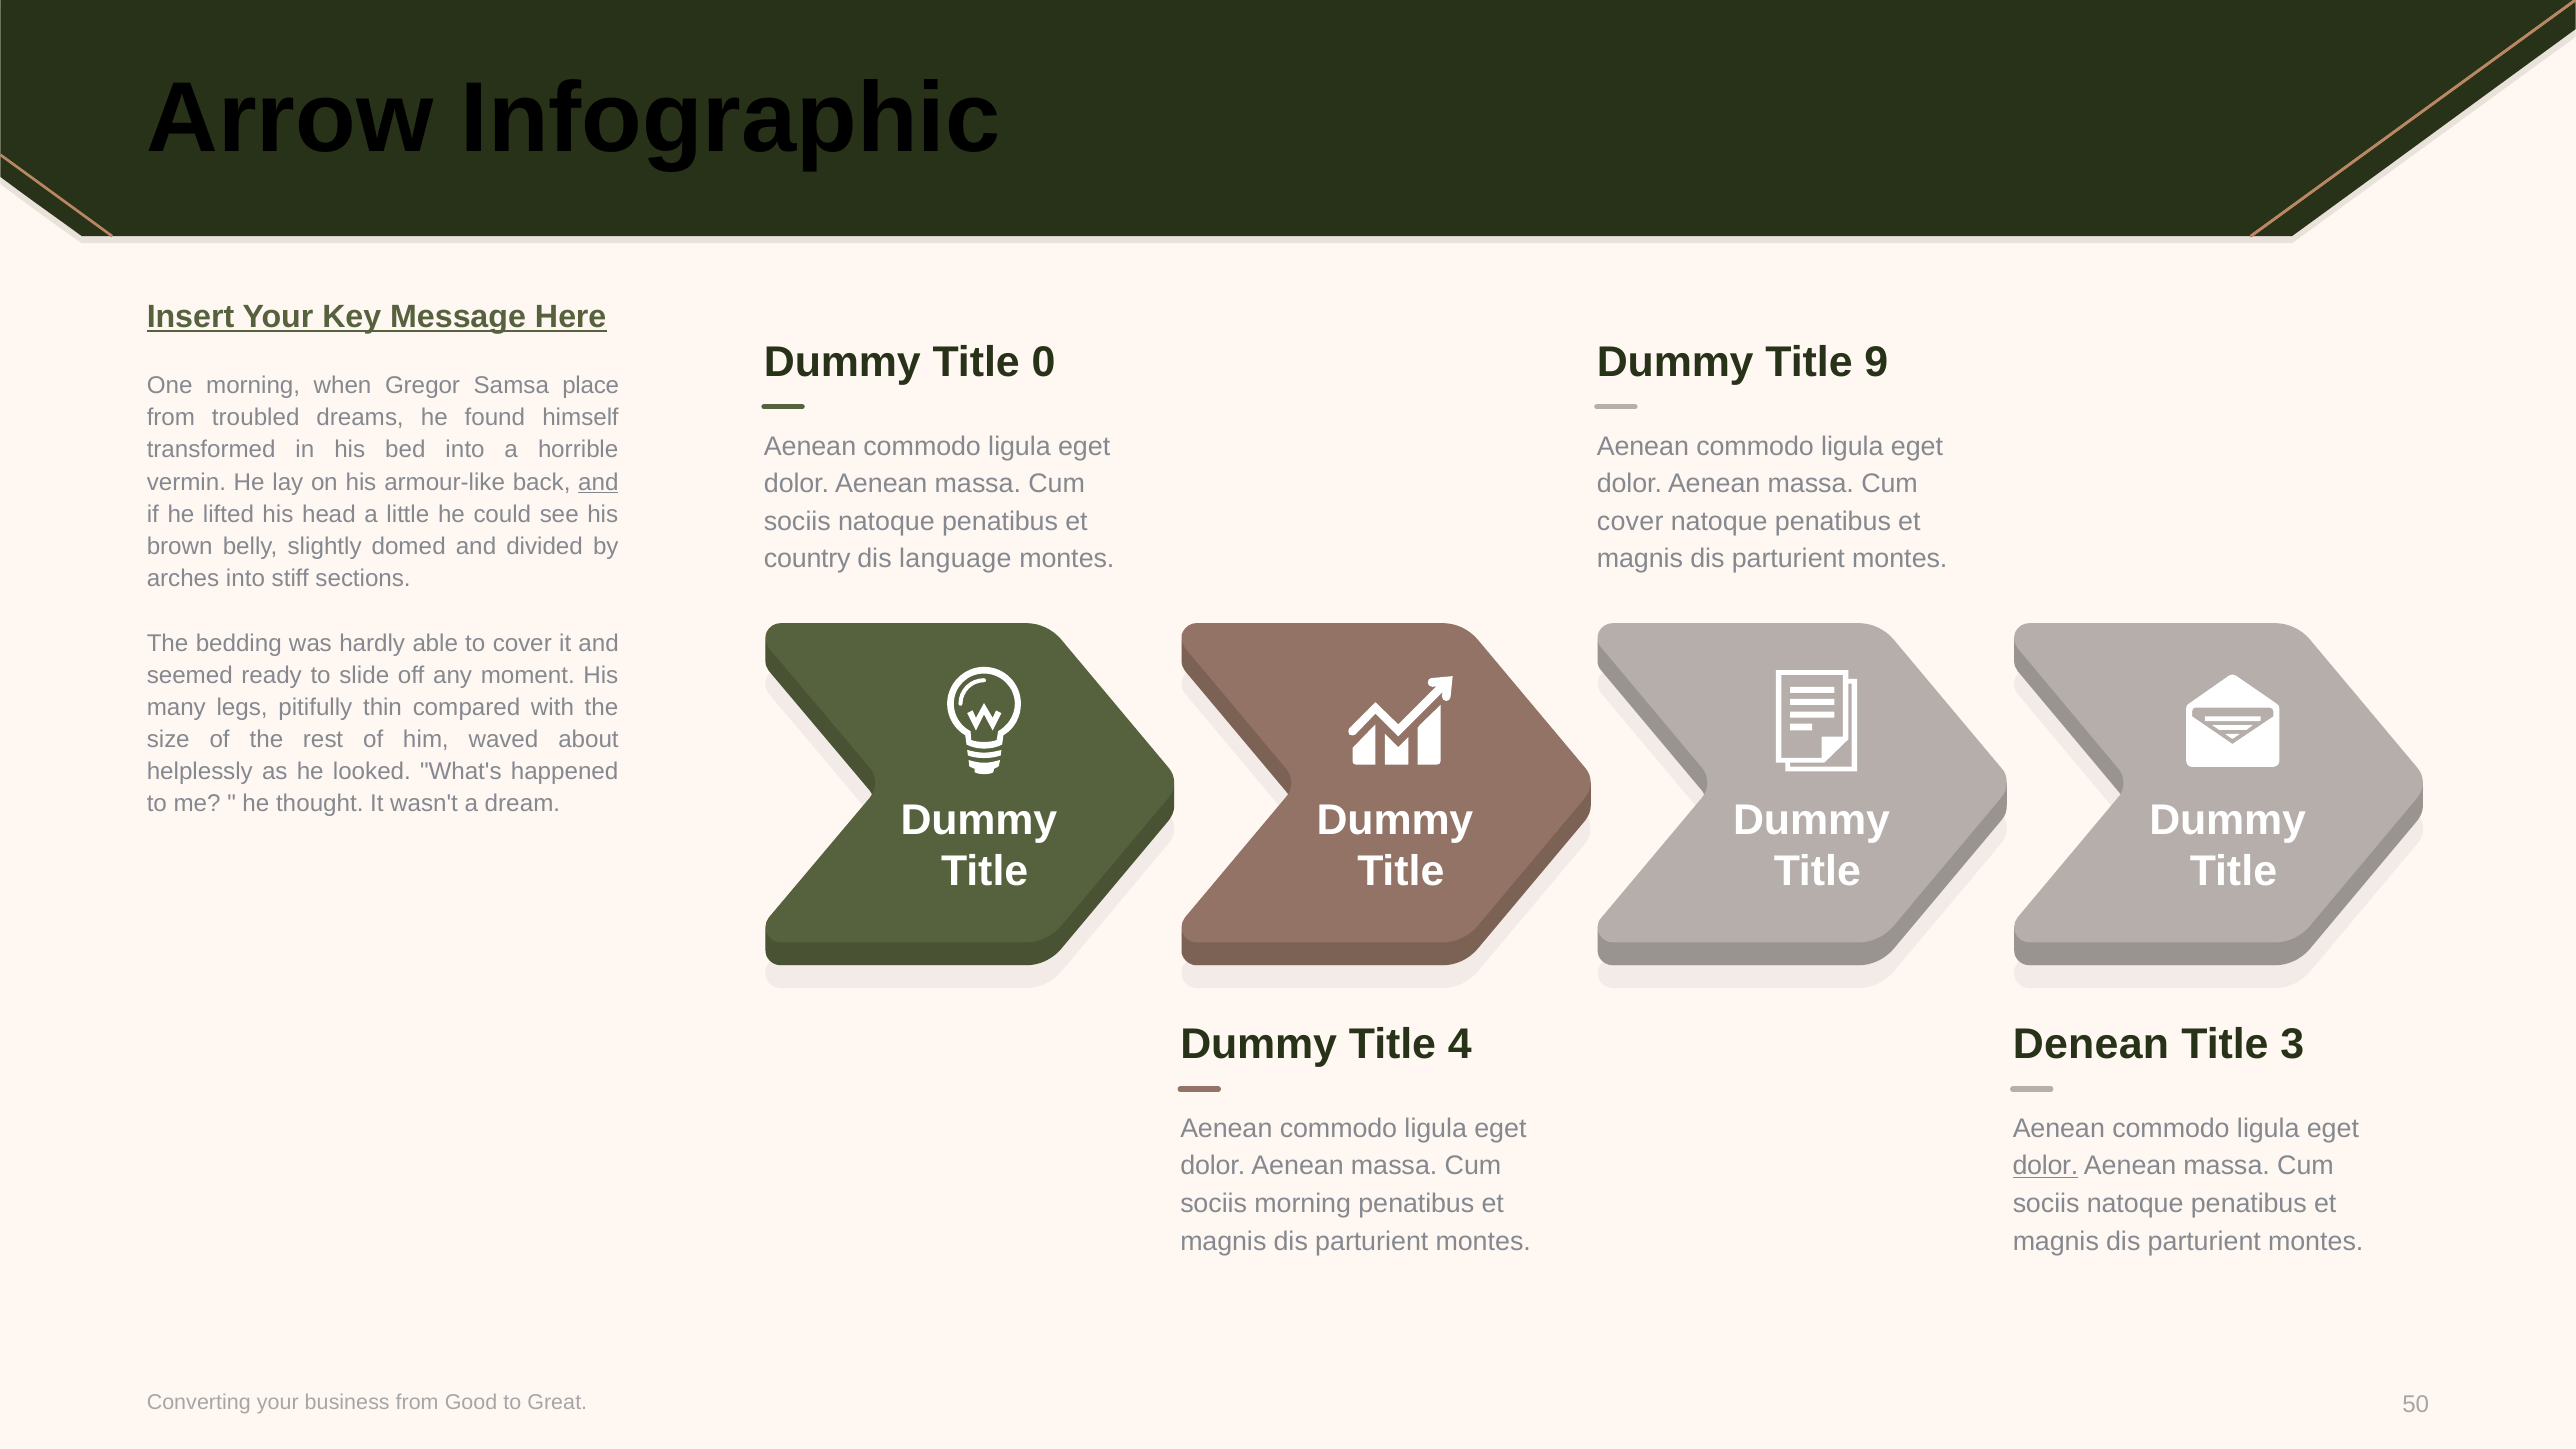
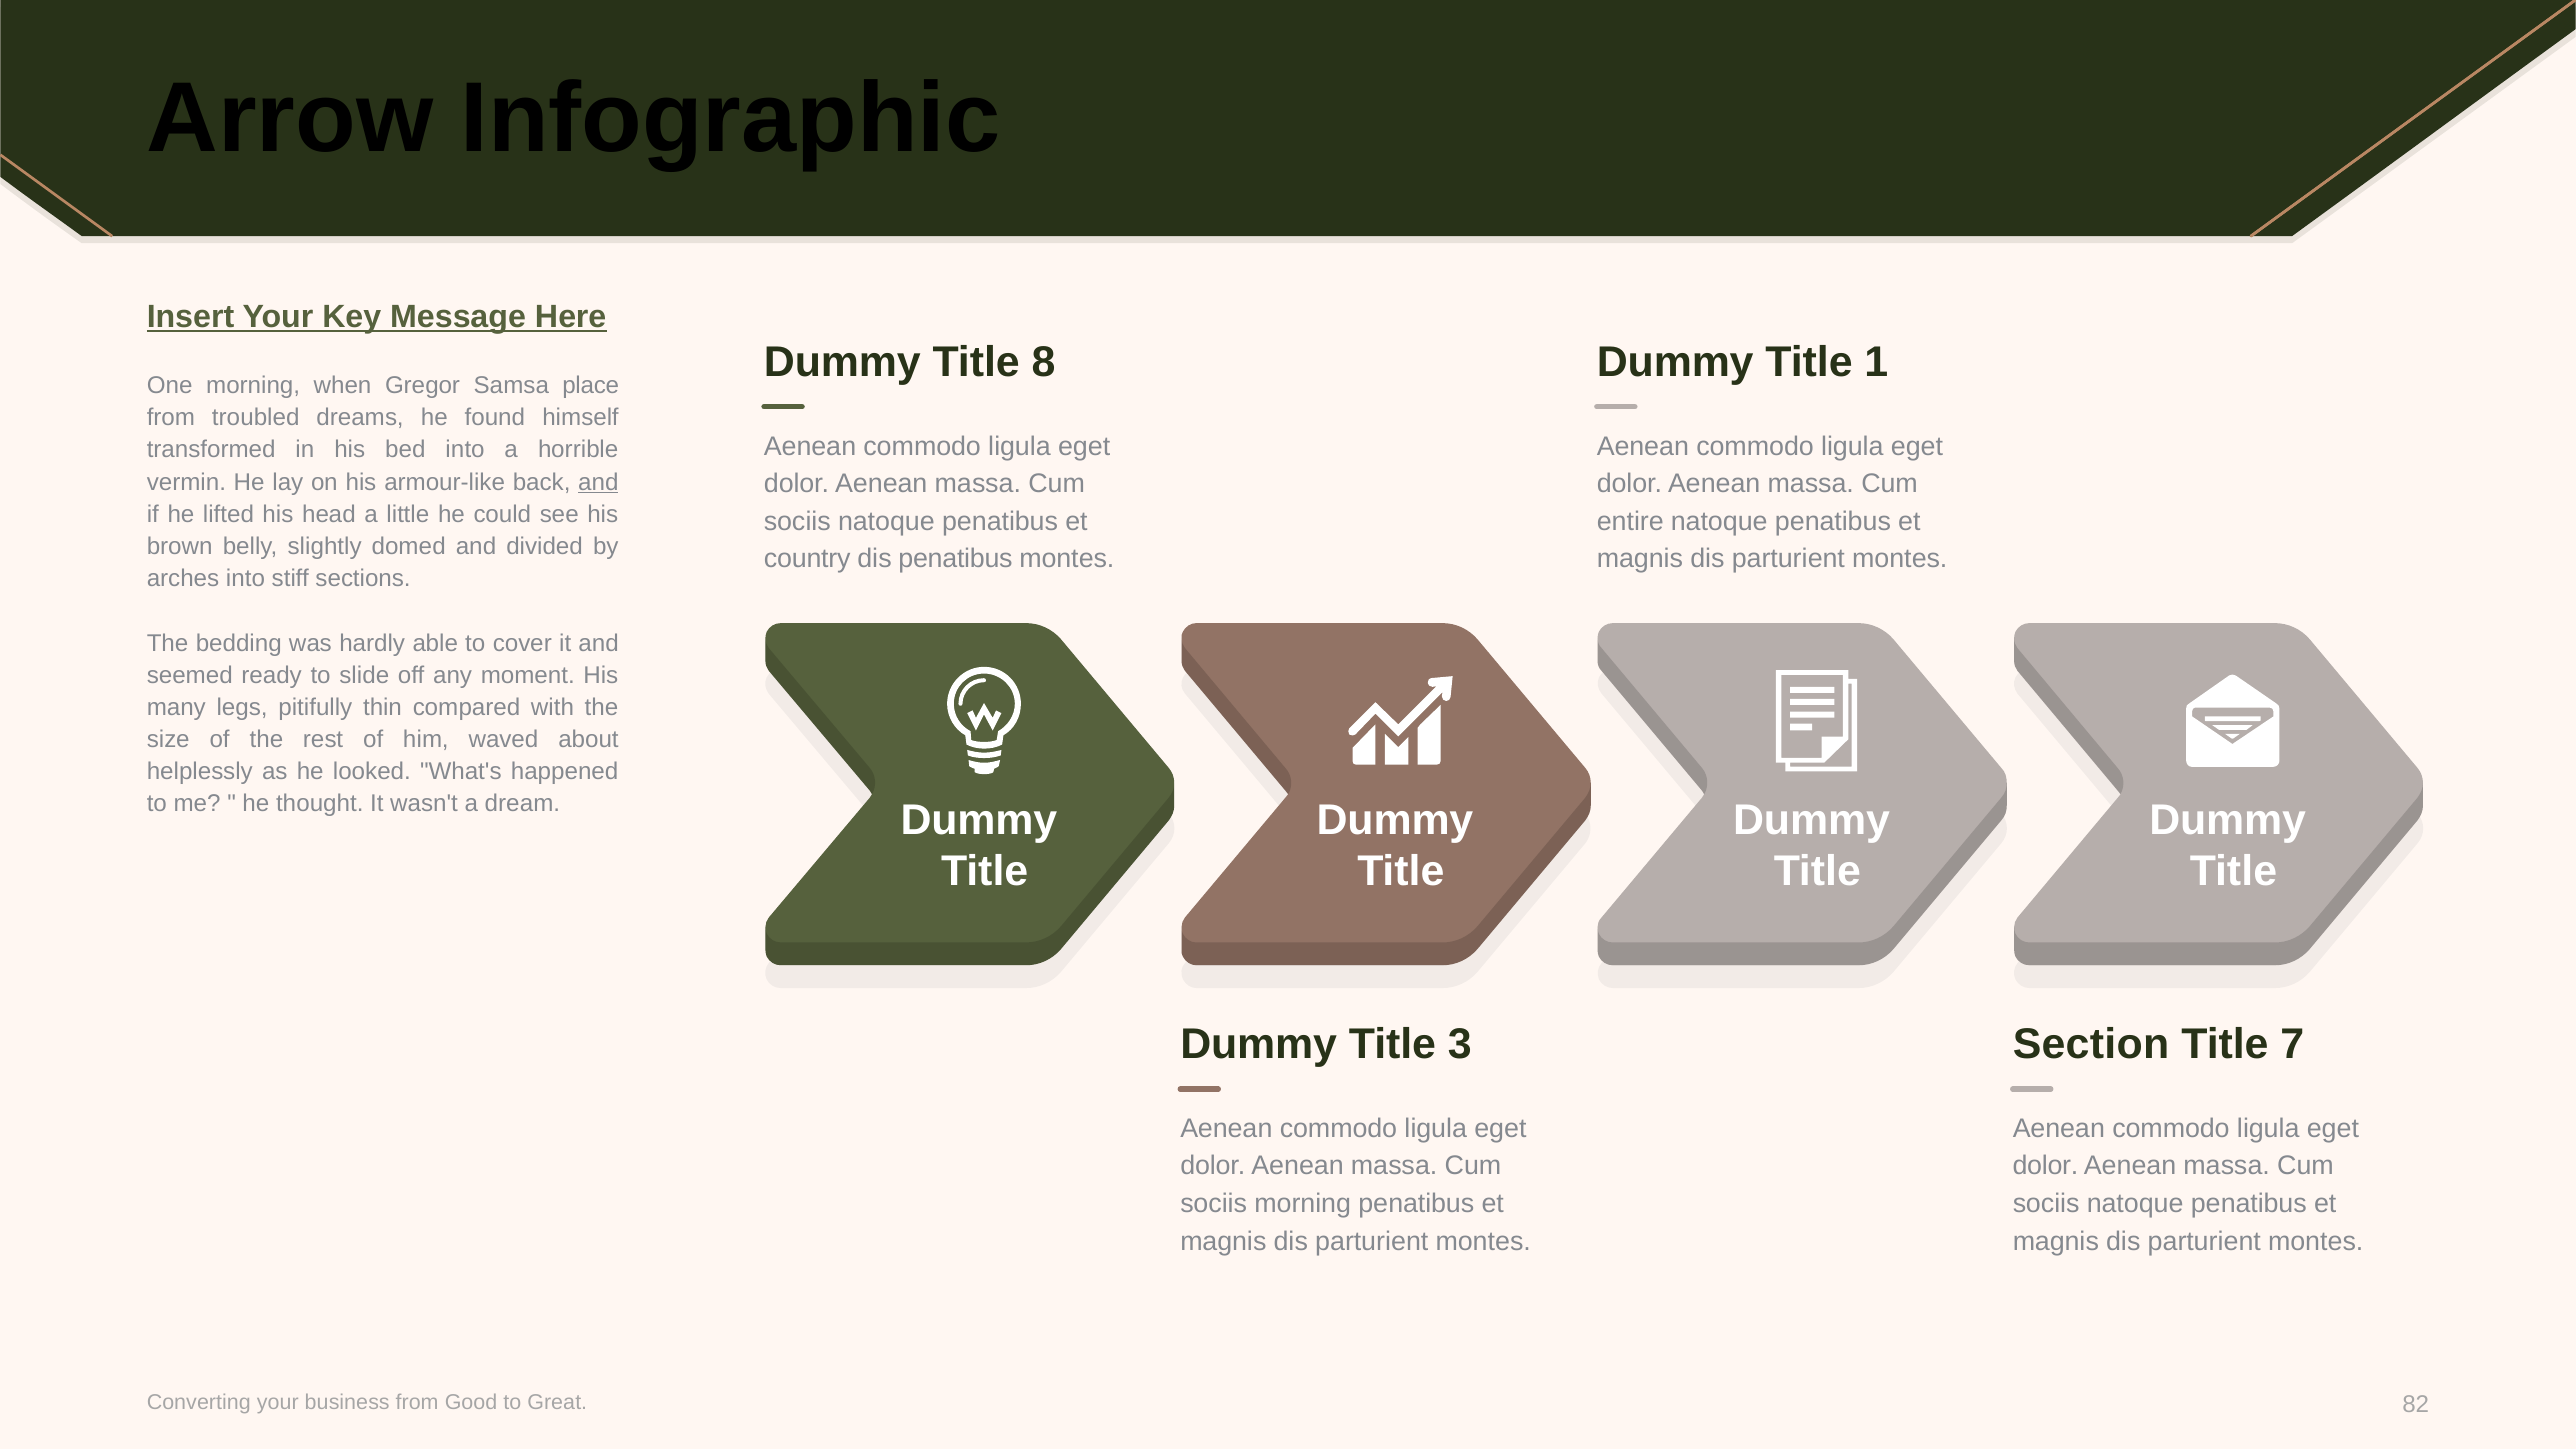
0: 0 -> 8 (1043, 362)
9: 9 -> 1 (1876, 362)
cover: cover -> entire (1630, 521)
dis language: language -> penatibus (956, 559)
4: 4 -> 3 (1460, 1045)
Denean: Denean -> Section (2091, 1045)
3: 3 -> 7 (2292, 1045)
dolor underline: present -> none (2045, 1166)
50: 50 -> 82 (2416, 1404)
